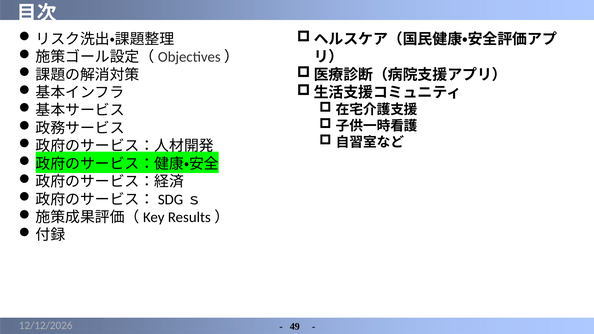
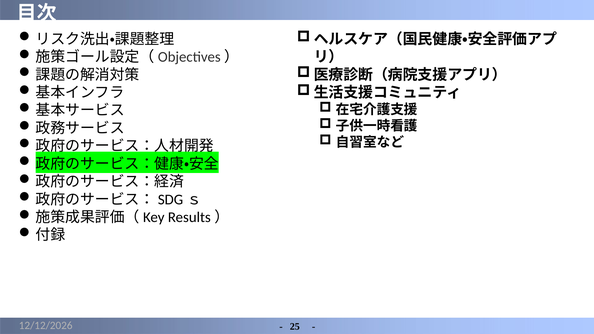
49: 49 -> 25 (295, 327)
